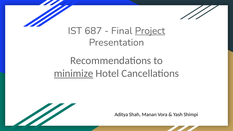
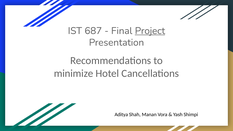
minimize underline: present -> none (74, 73)
